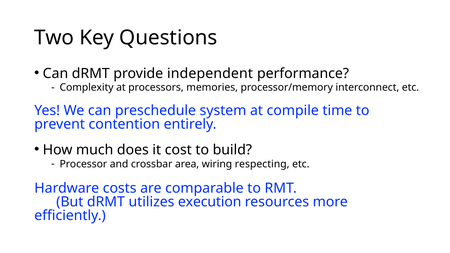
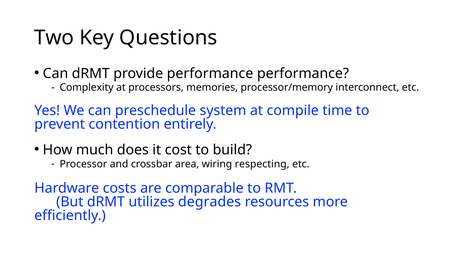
provide independent: independent -> performance (210, 73)
execution: execution -> degrades (210, 202)
